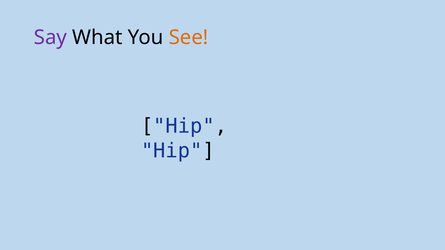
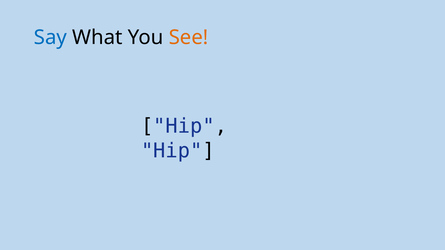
Say colour: purple -> blue (50, 37)
